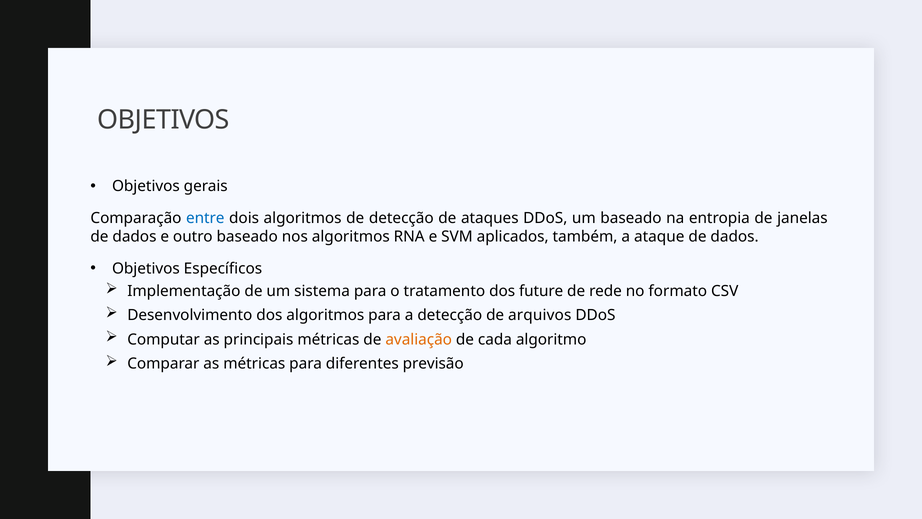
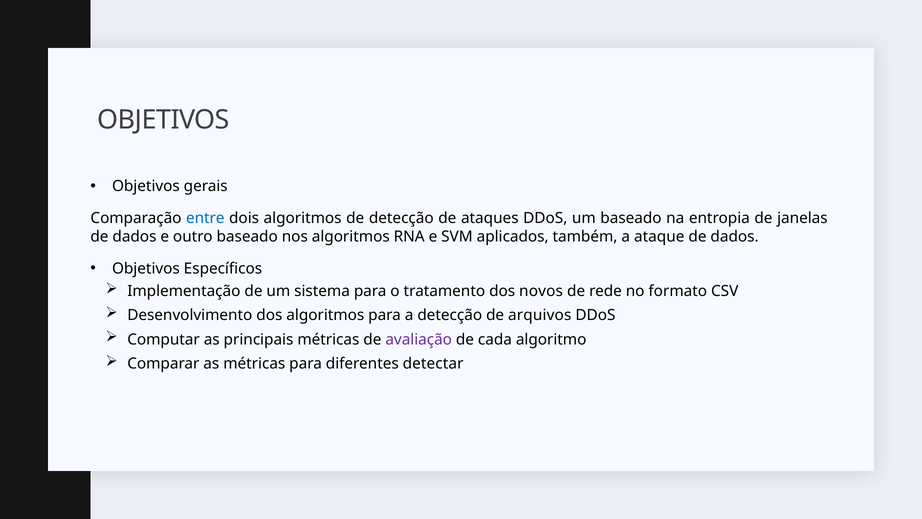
future: future -> novos (541, 291)
avaliação colour: orange -> purple (419, 339)
previsão: previsão -> detectar (433, 363)
